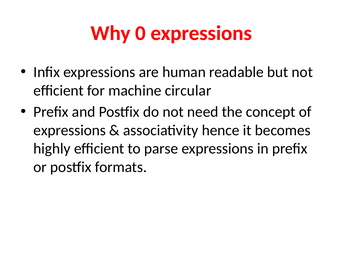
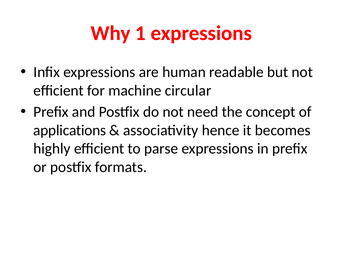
0: 0 -> 1 (140, 33)
expressions: expressions -> applications (70, 130)
